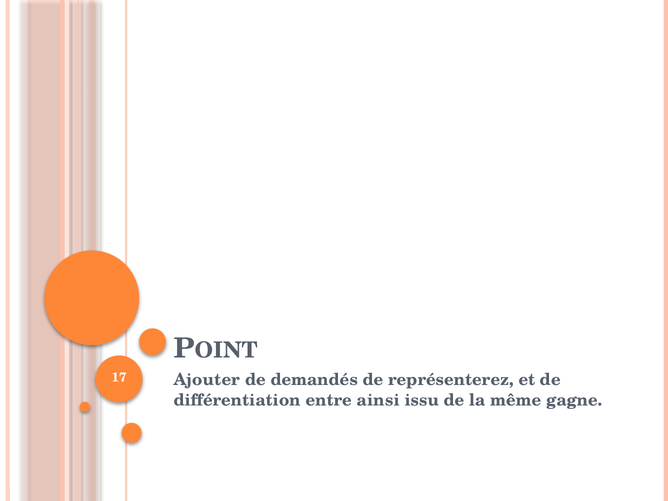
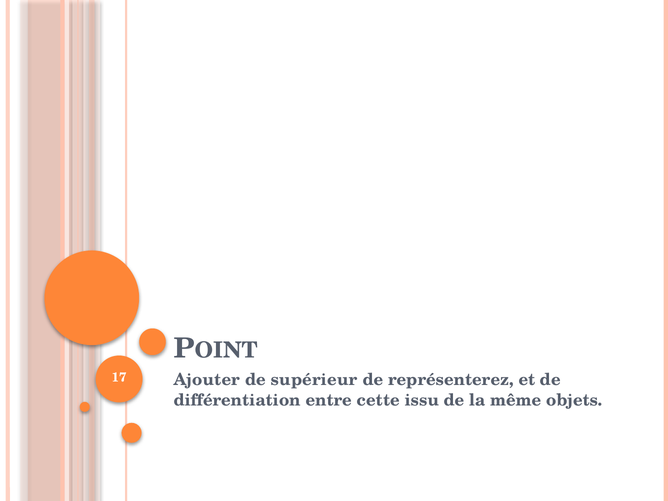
demandés: demandés -> supérieur (314, 380)
ainsi: ainsi -> cette (378, 400)
gagne: gagne -> objets (574, 400)
